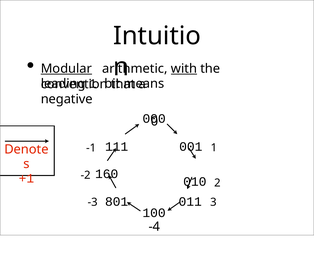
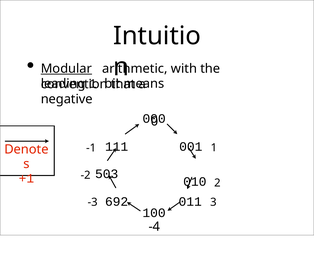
with underline: present -> none (184, 69)
160: 160 -> 503 (107, 174)
801: 801 -> 692 (117, 202)
